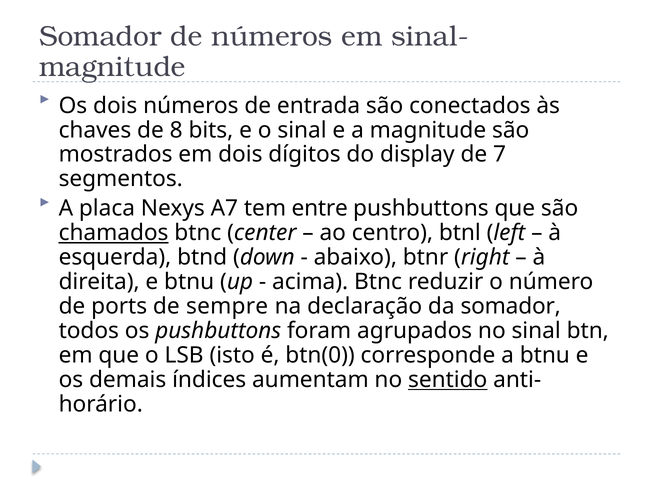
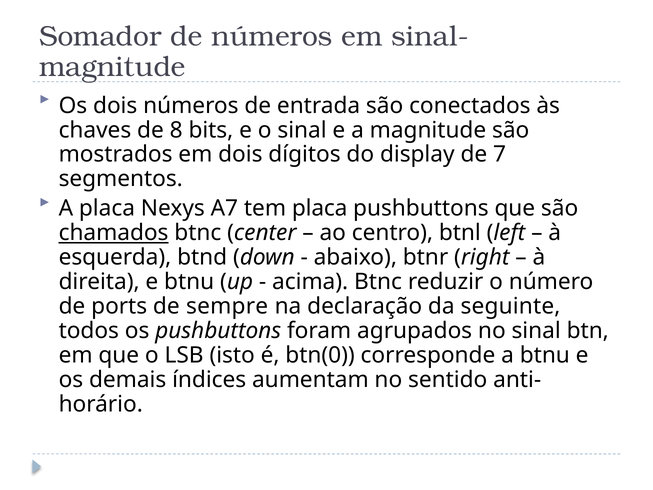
tem entre: entre -> placa (320, 208)
da somador: somador -> seguinte (510, 306)
sentido underline: present -> none (448, 380)
